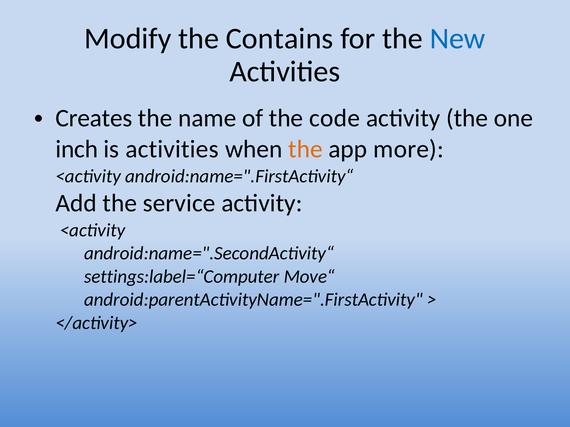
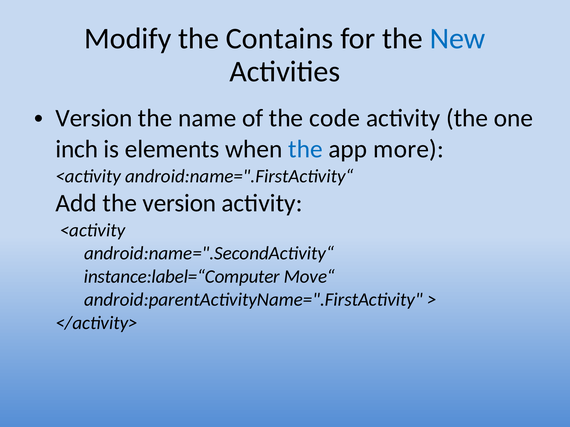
Creates: Creates -> Version (94, 118)
is activities: activities -> elements (172, 149)
the colour: orange -> blue (305, 149)
the service: service -> version (179, 203)
settings:label=“Computer: settings:label=“Computer -> instance:label=“Computer (182, 277)
